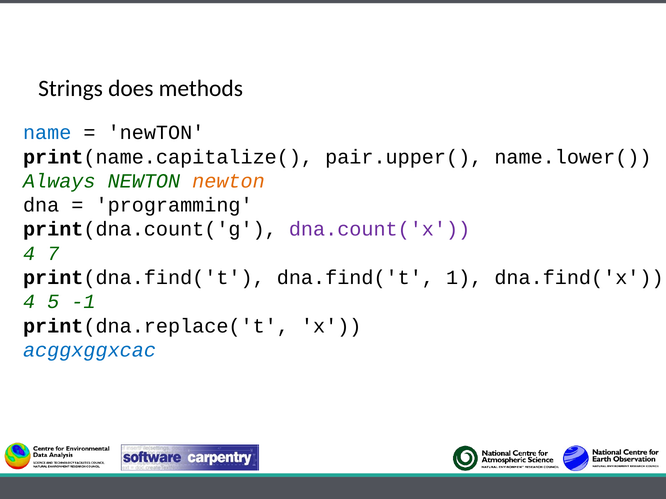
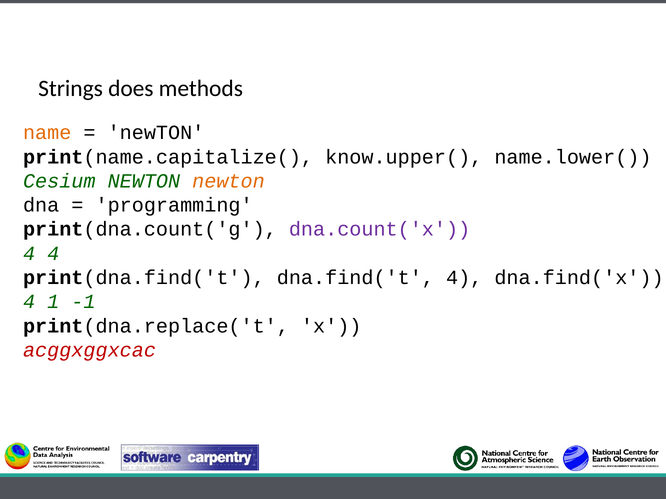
name colour: blue -> orange (47, 133)
pair.upper(: pair.upper( -> know.upper( (404, 157)
Always: Always -> Cesium (59, 181)
4 7: 7 -> 4 (53, 254)
dna.find('t 1: 1 -> 4 (464, 278)
5: 5 -> 1 (53, 302)
acggxggxcac colour: blue -> red (90, 350)
